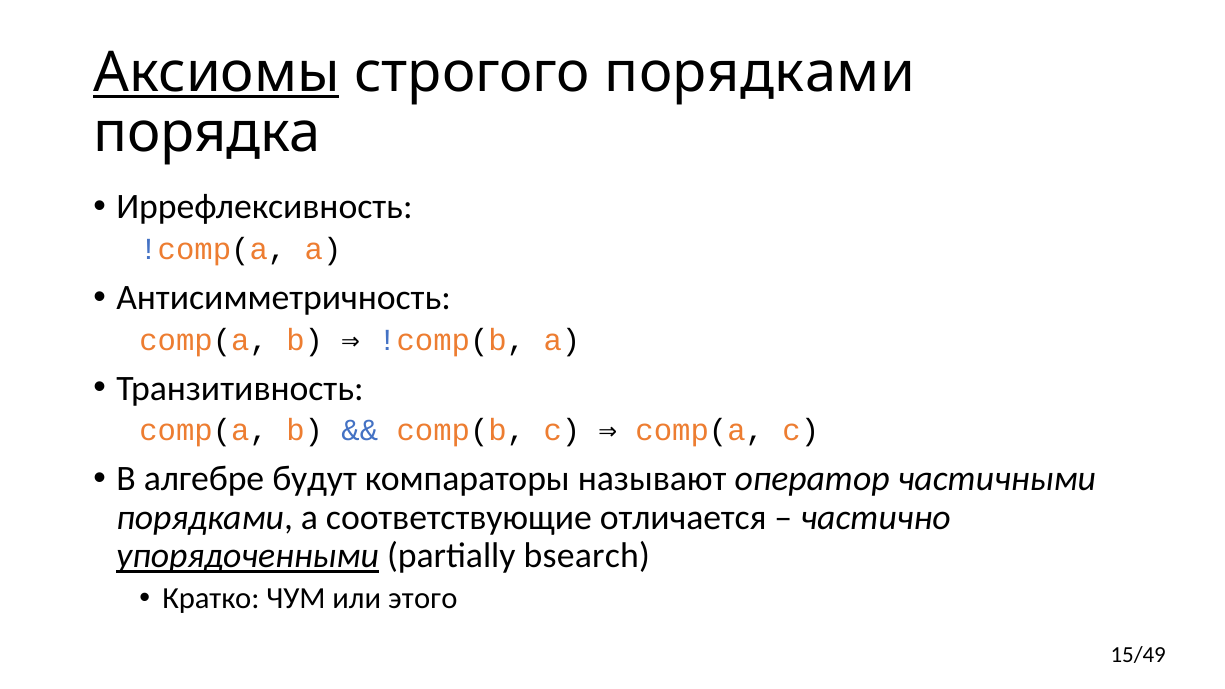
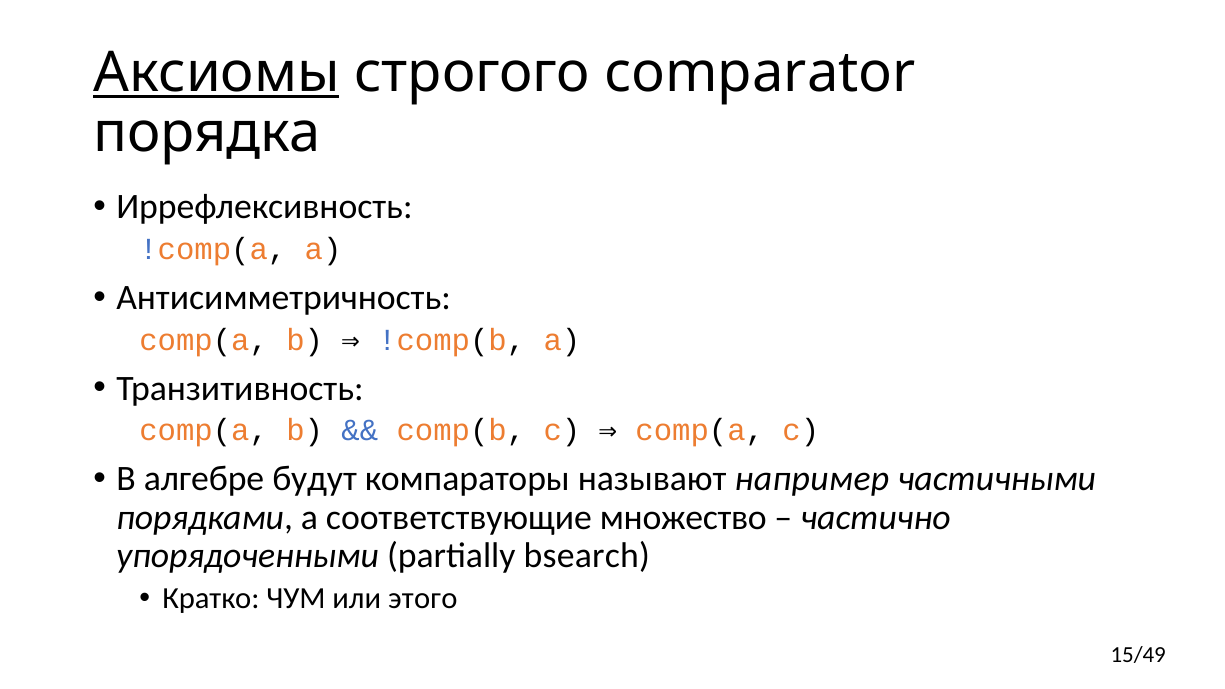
строгого порядками: порядками -> comparator (760, 73)
оператор: оператор -> например (812, 479)
отличается: отличается -> множество (683, 518)
упорядоченными underline: present -> none (248, 556)
